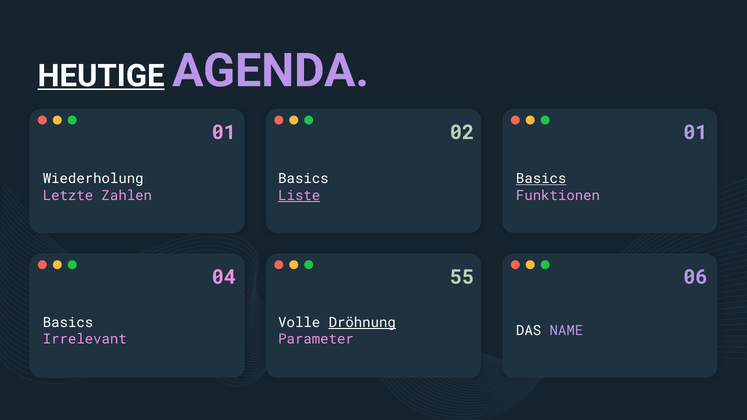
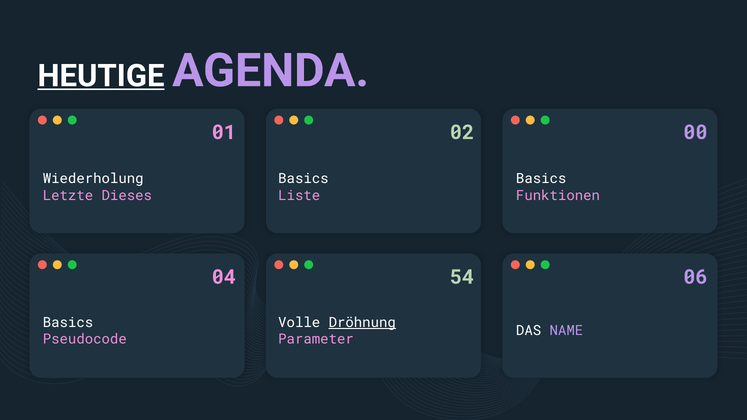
02 01: 01 -> 00 (695, 132)
Basics underline: present -> none (541, 179)
Zahlen: Zahlen -> Dieses (127, 196)
Liste underline: present -> none (299, 196)
55: 55 -> 54 (462, 277)
Irrelevant: Irrelevant -> Pseudocode (85, 339)
